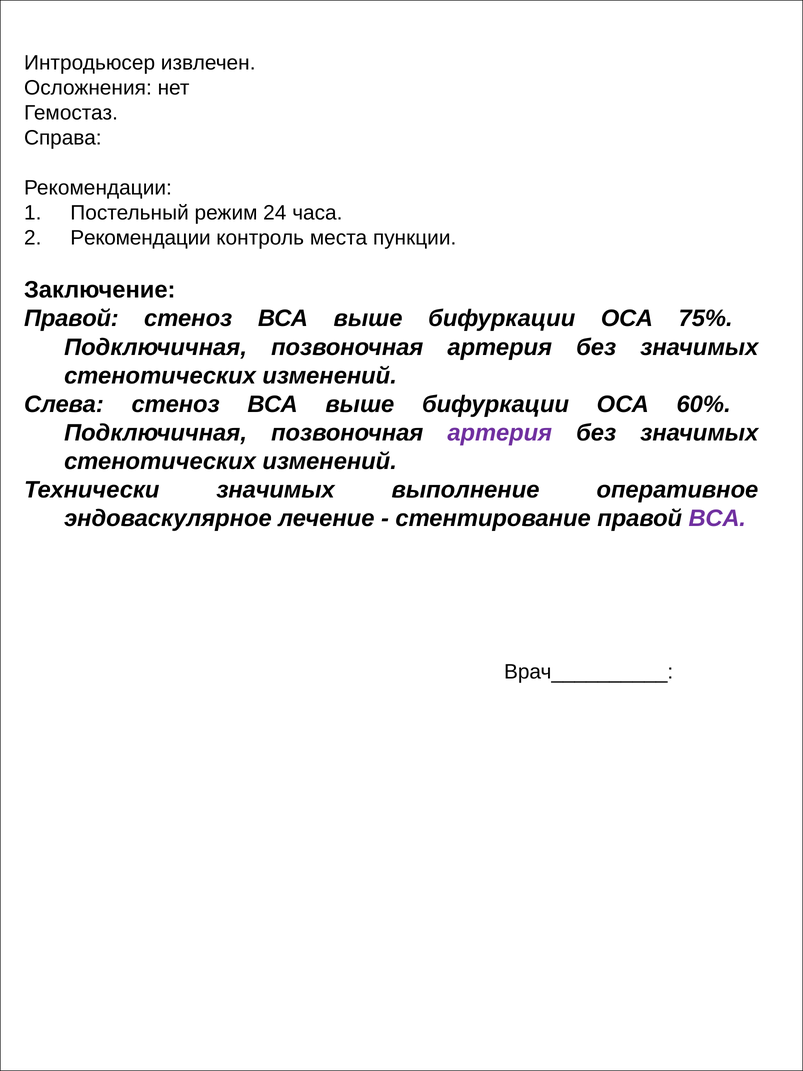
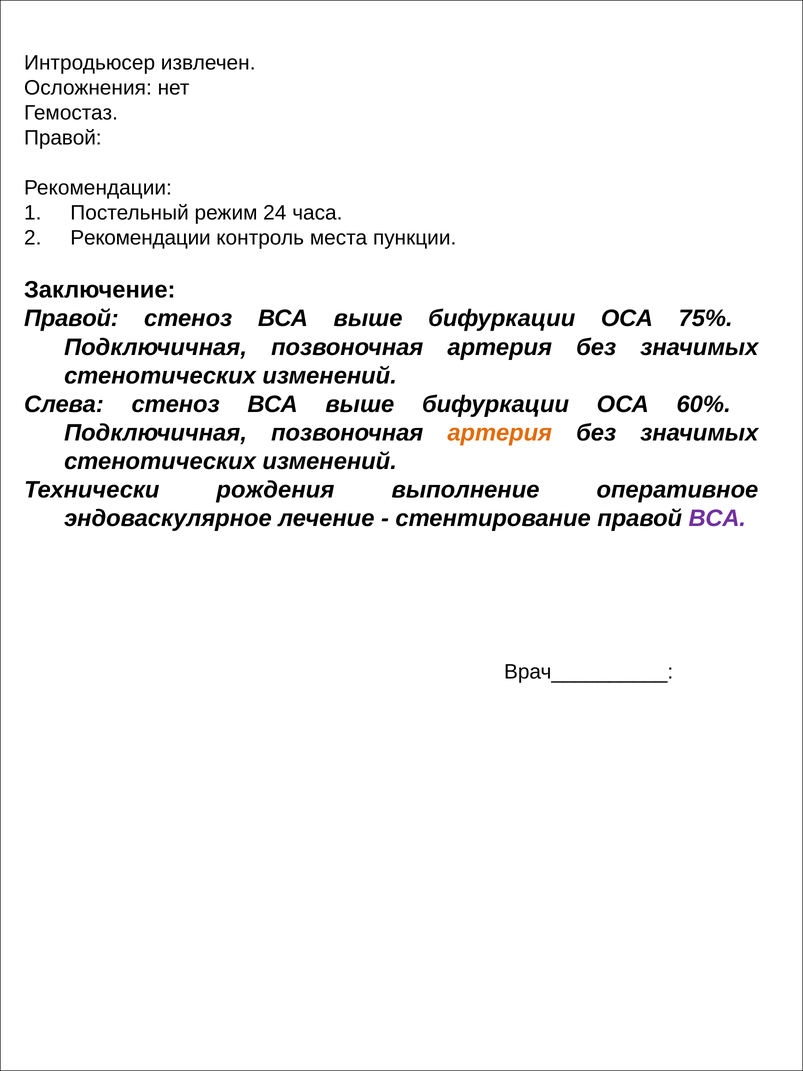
Справа: Справа -> Правой (63, 138)
артерия colour: purple -> orange (500, 433)
Технически значимых: значимых -> рождения (275, 490)
